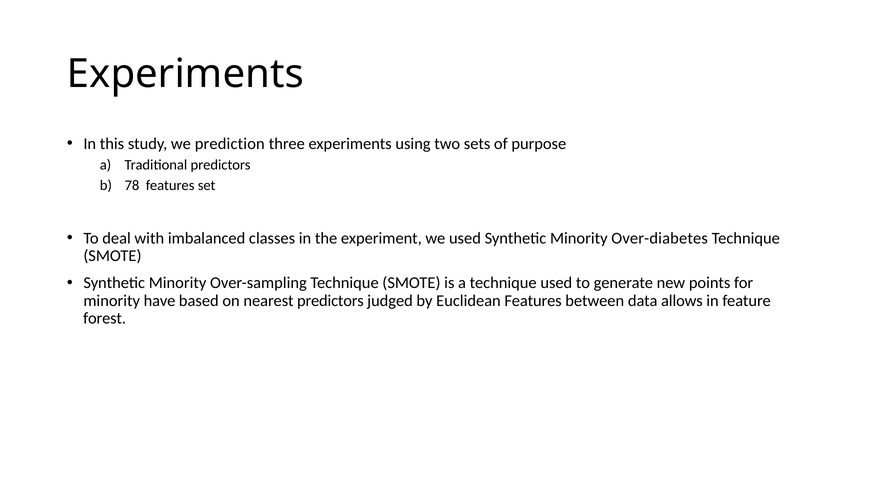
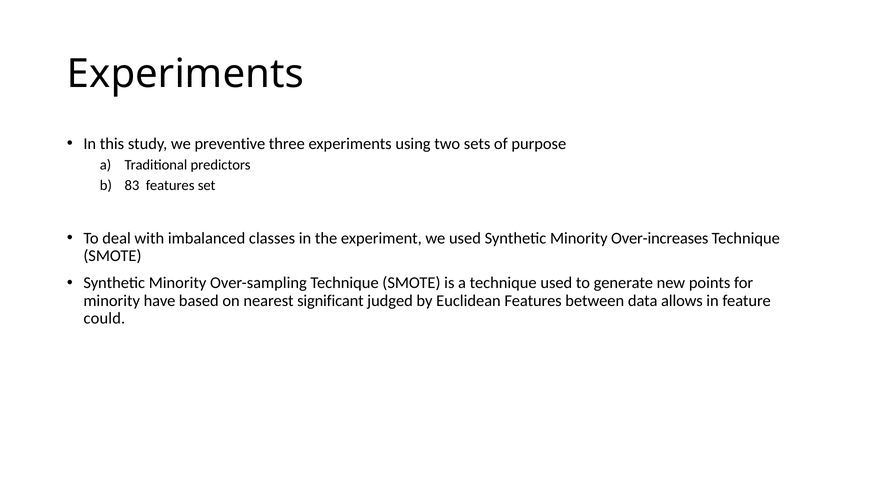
prediction: prediction -> preventive (230, 144)
78: 78 -> 83 (132, 185)
Over-diabetes: Over-diabetes -> Over-increases (660, 238)
nearest predictors: predictors -> significant (330, 301)
forest: forest -> could (104, 318)
